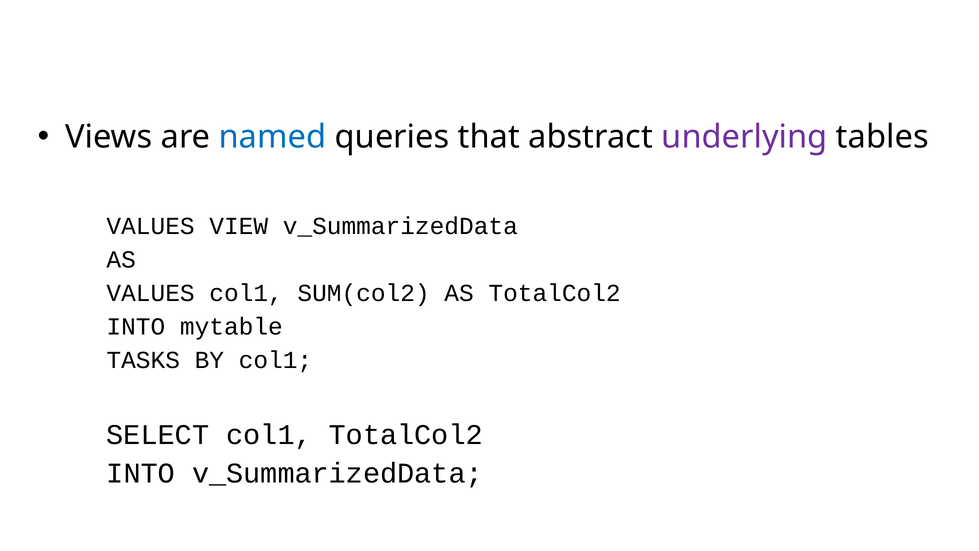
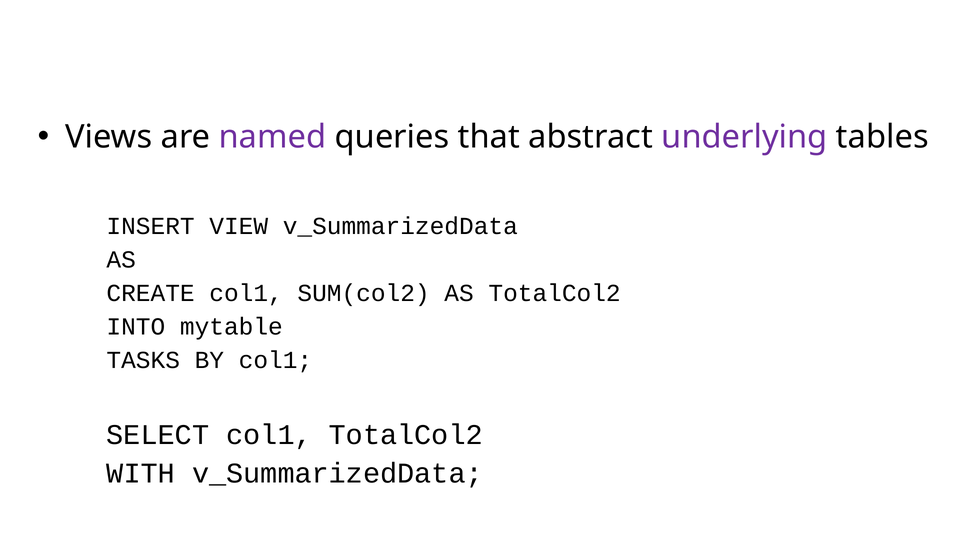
named colour: blue -> purple (273, 137)
VALUES: VALUES -> INSERT (151, 226)
VALUES: VALUES -> CREATE (151, 293)
INTO: INTO -> WITH (141, 473)
